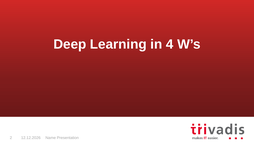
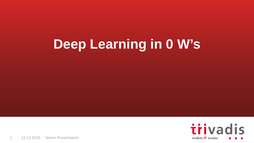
4: 4 -> 0 (170, 44)
